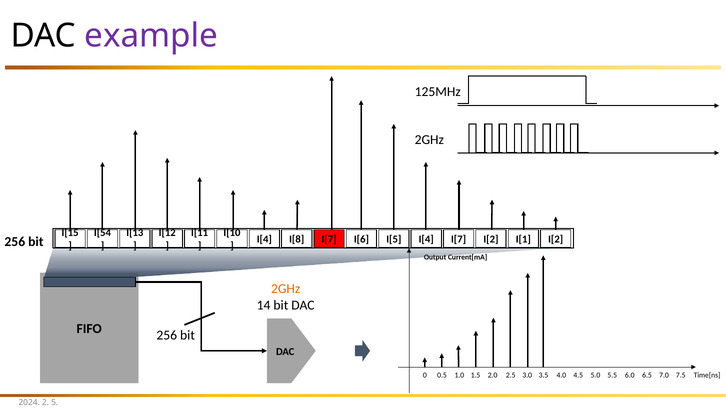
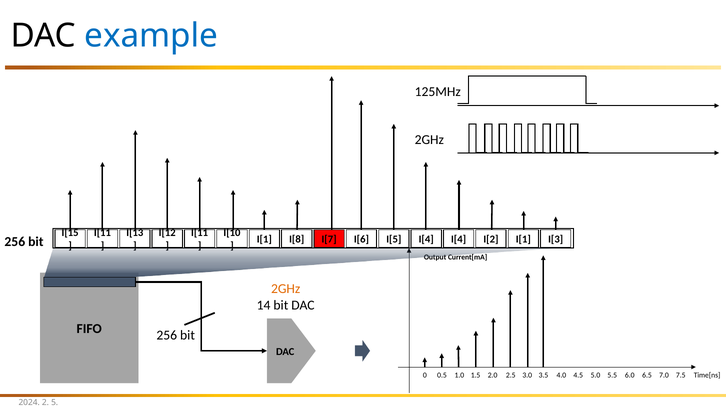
example colour: purple -> blue (151, 36)
I[54: I[54 -> I[11 (102, 233)
I[4: I[4 -> I[1 (264, 239)
I[4 I[7: I[7 -> I[4 (459, 239)
I[1 I[2: I[2 -> I[3 (556, 239)
